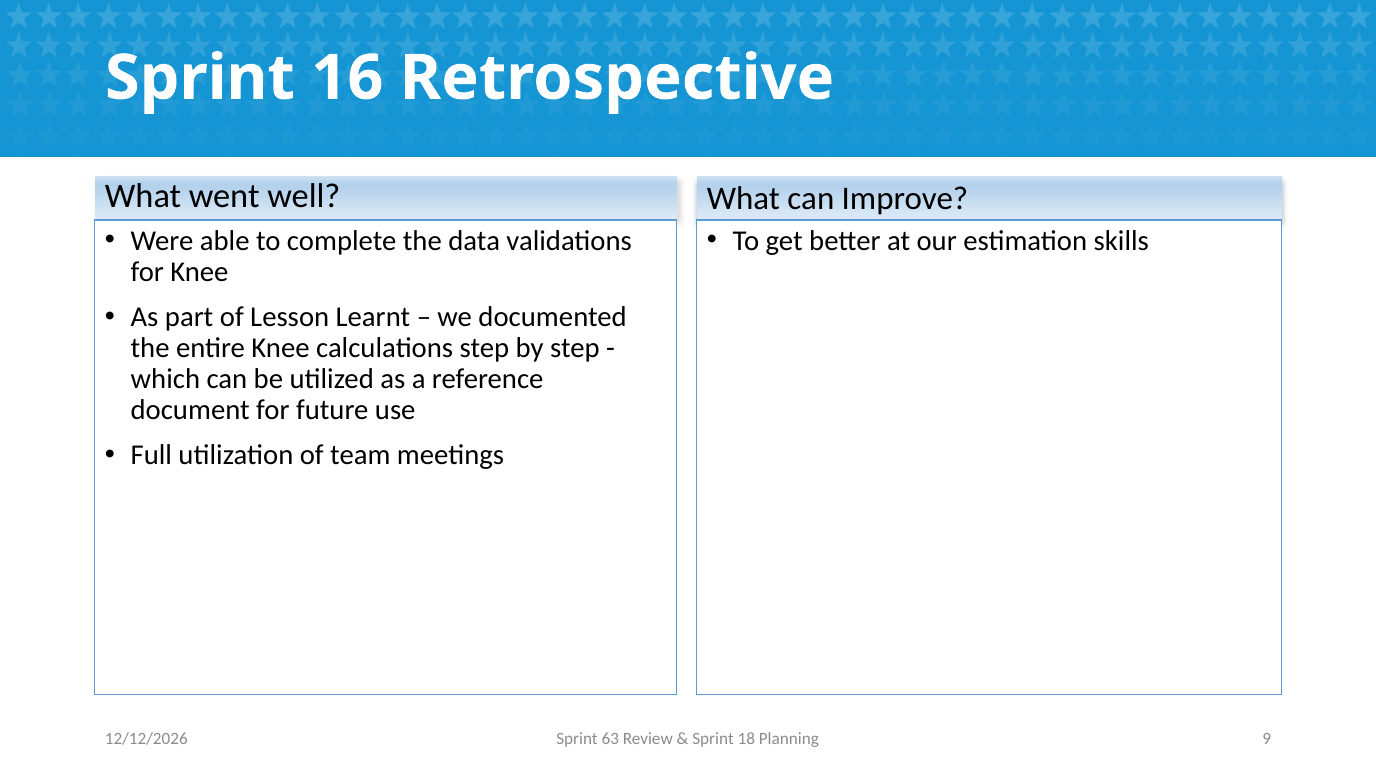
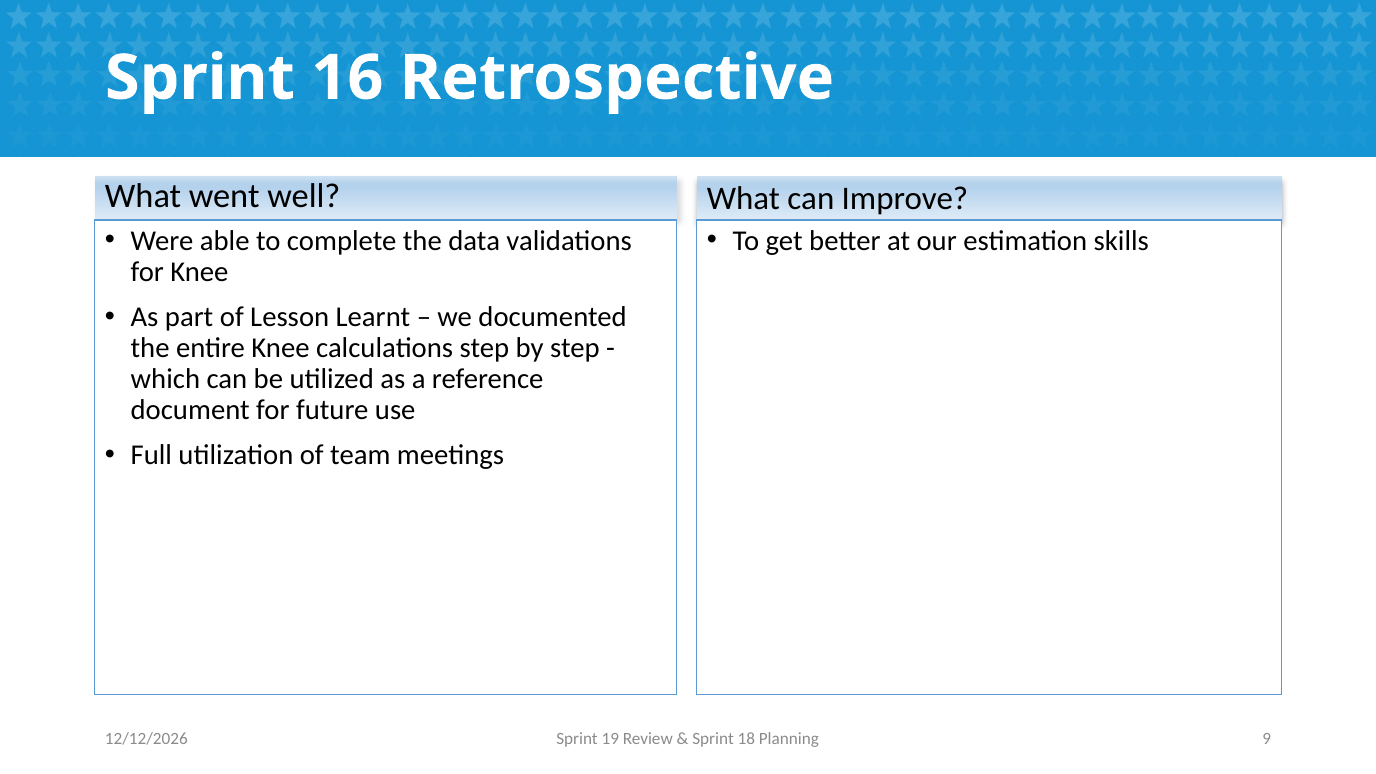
63: 63 -> 19 (610, 739)
